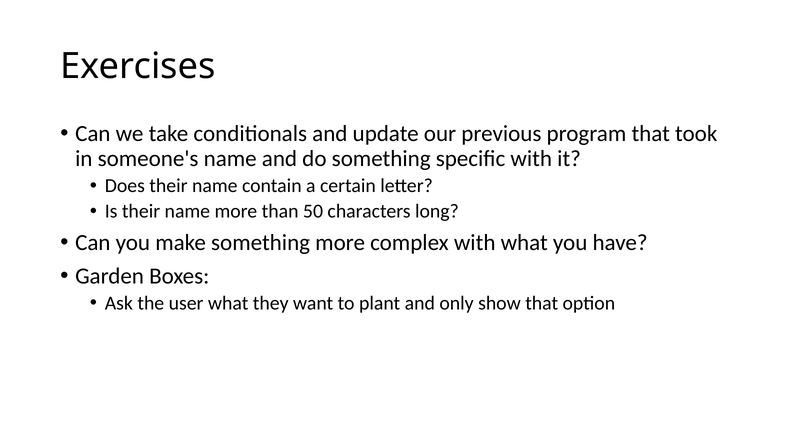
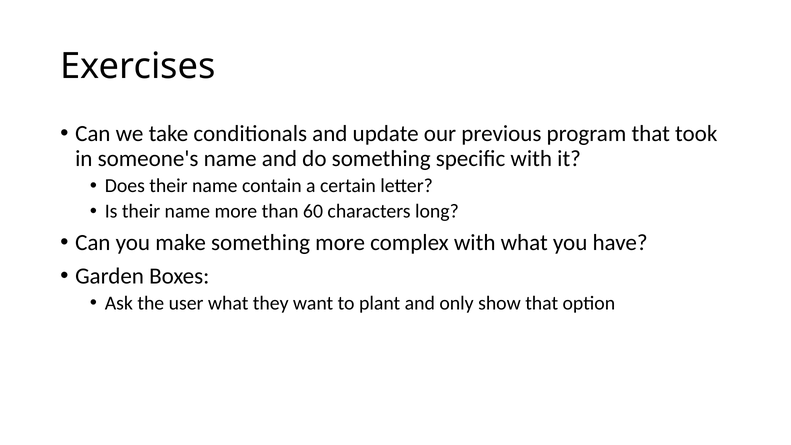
50: 50 -> 60 (313, 211)
